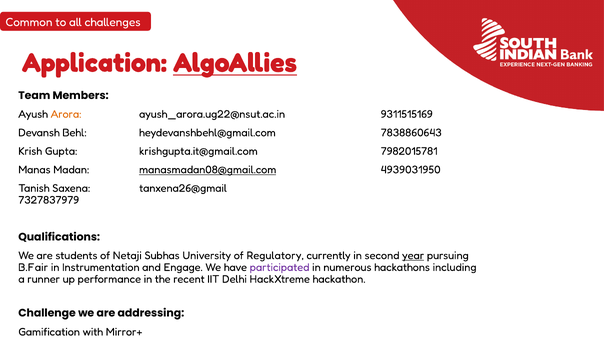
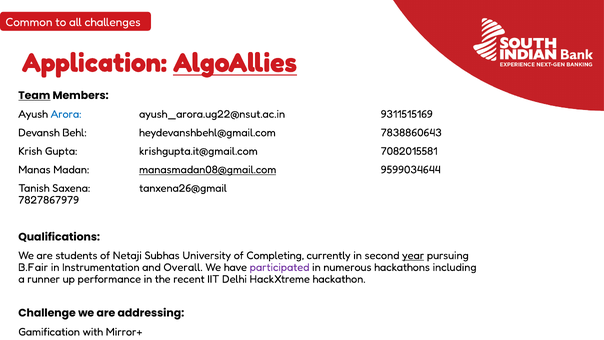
Team underline: none -> present (34, 96)
Arora colour: orange -> blue (66, 114)
7982015781: 7982015781 -> 7082015581 (409, 151)
4939031950: 4939031950 -> 9599034644 (411, 170)
7327837979: 7327837979 -> 7827867979 (49, 200)
Regulatory: Regulatory -> Completing (275, 255)
Engage: Engage -> Overall (183, 267)
